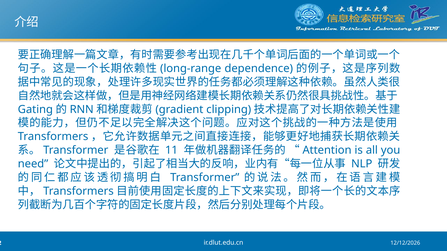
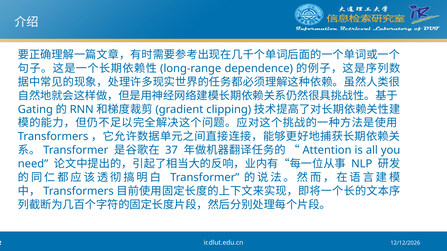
11: 11 -> 37 (171, 151)
